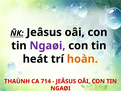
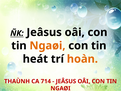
Ngaøi colour: purple -> orange (47, 46)
